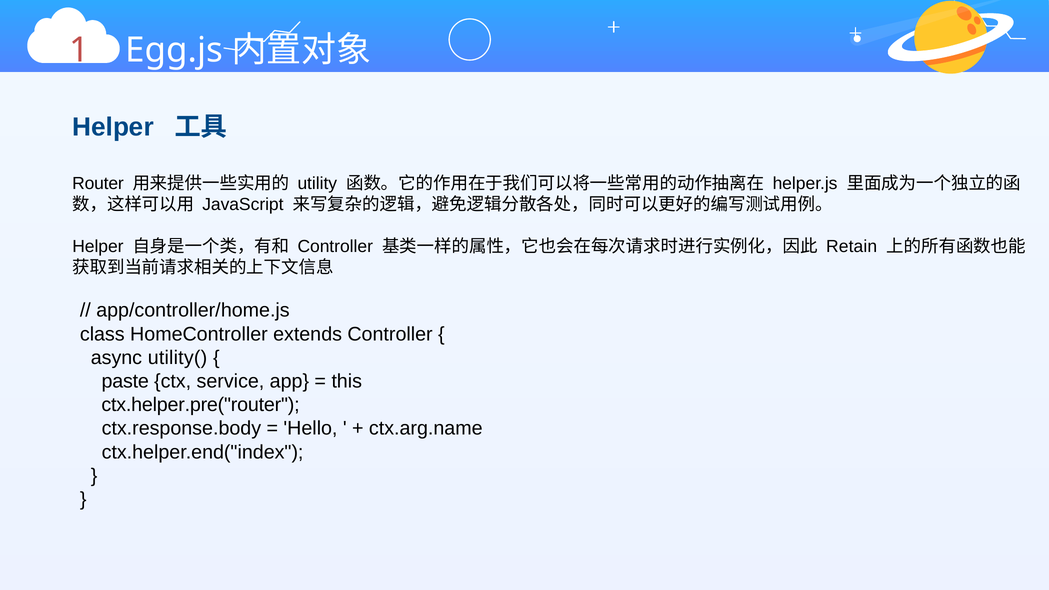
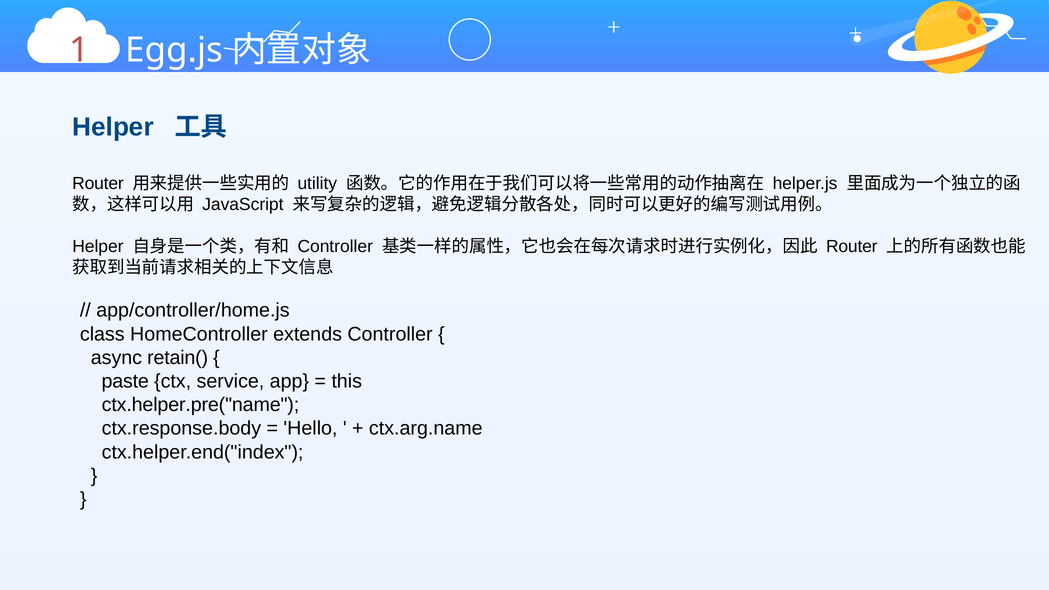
Retain: Retain -> Router (852, 247)
utility(: utility( -> retain( (178, 358)
ctx.helper.pre("router: ctx.helper.pre("router -> ctx.helper.pre("name (200, 405)
